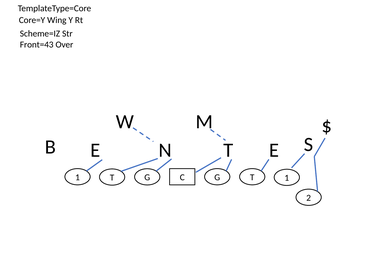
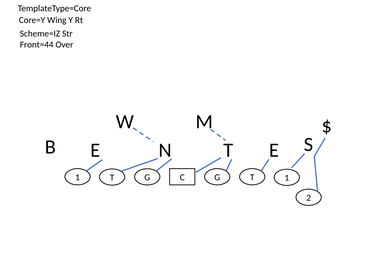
Front=43: Front=43 -> Front=44 (37, 45)
